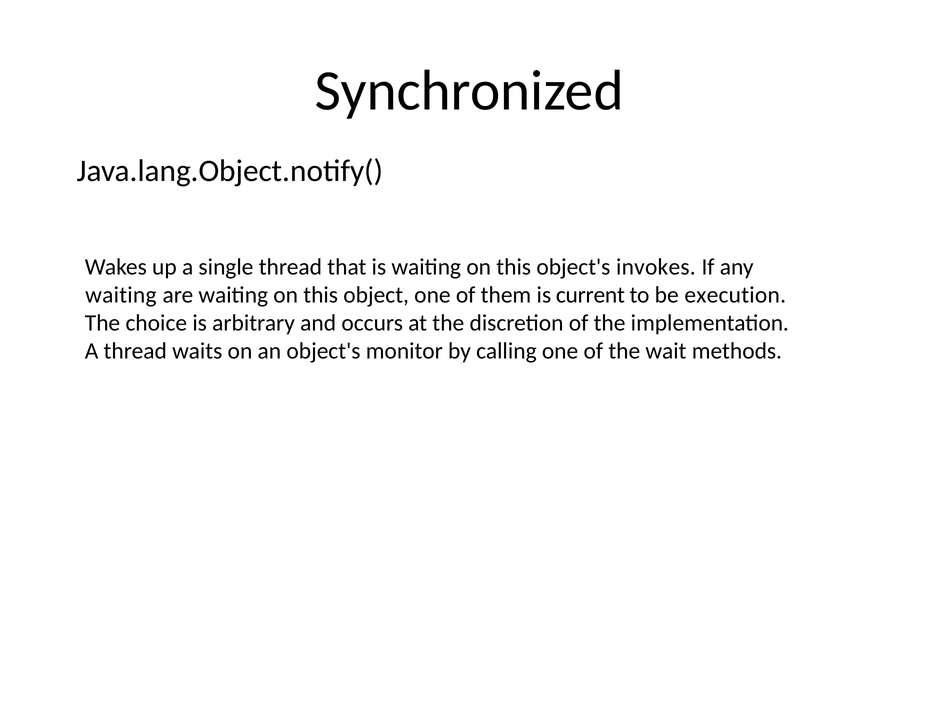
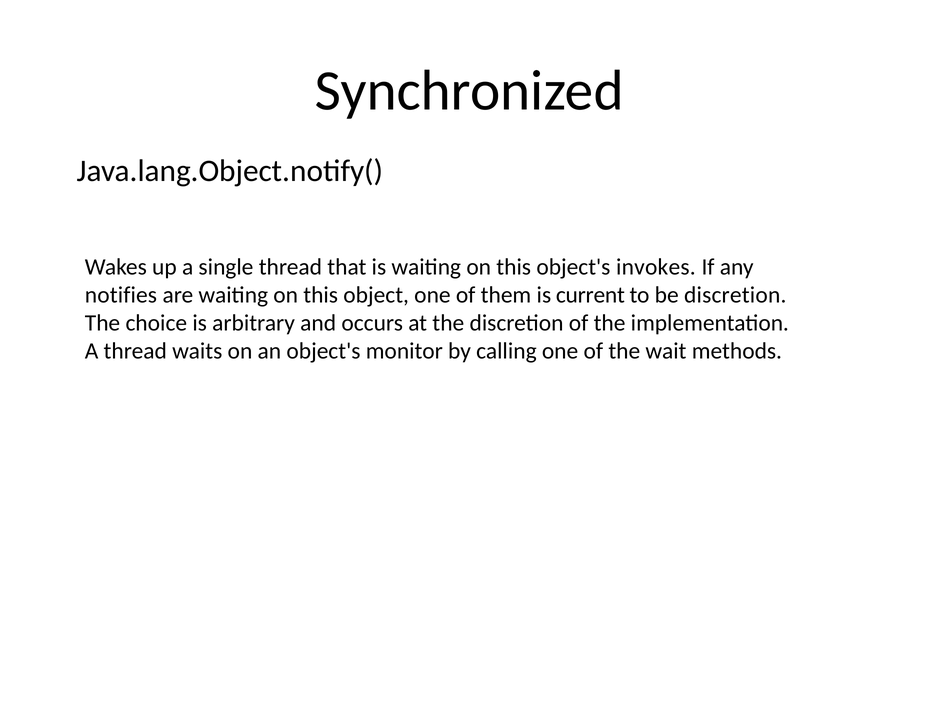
waiting: waiting -> notifies (121, 295)
be execution: execution -> discretion (735, 295)
